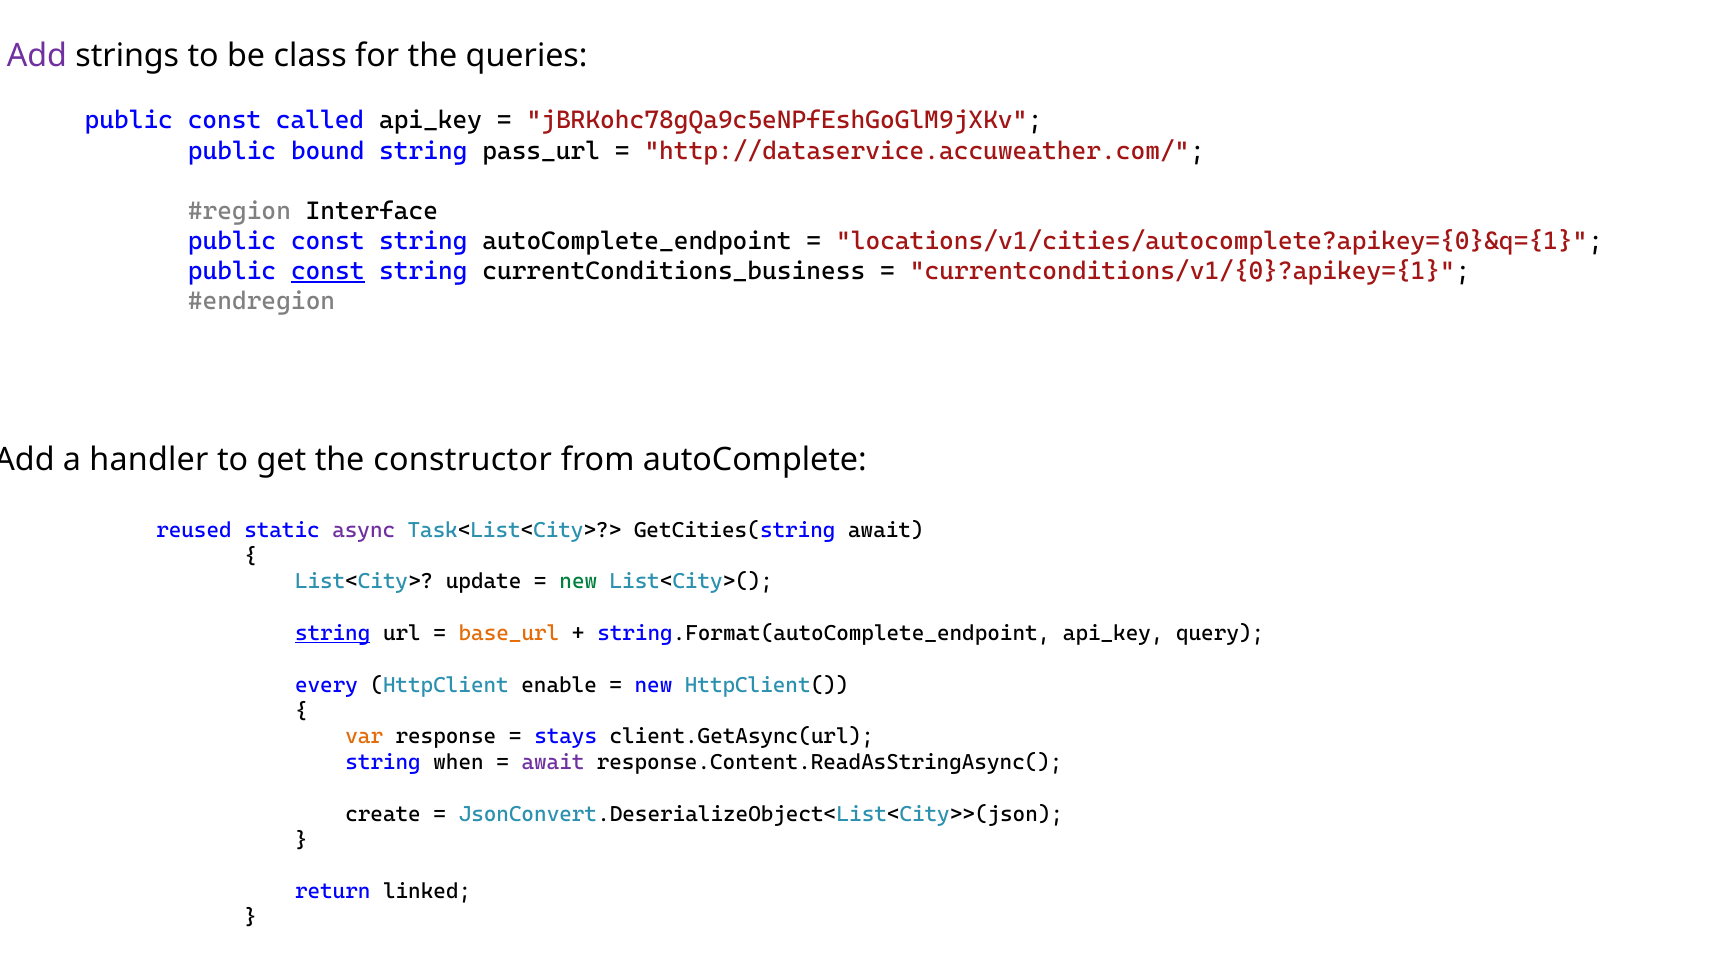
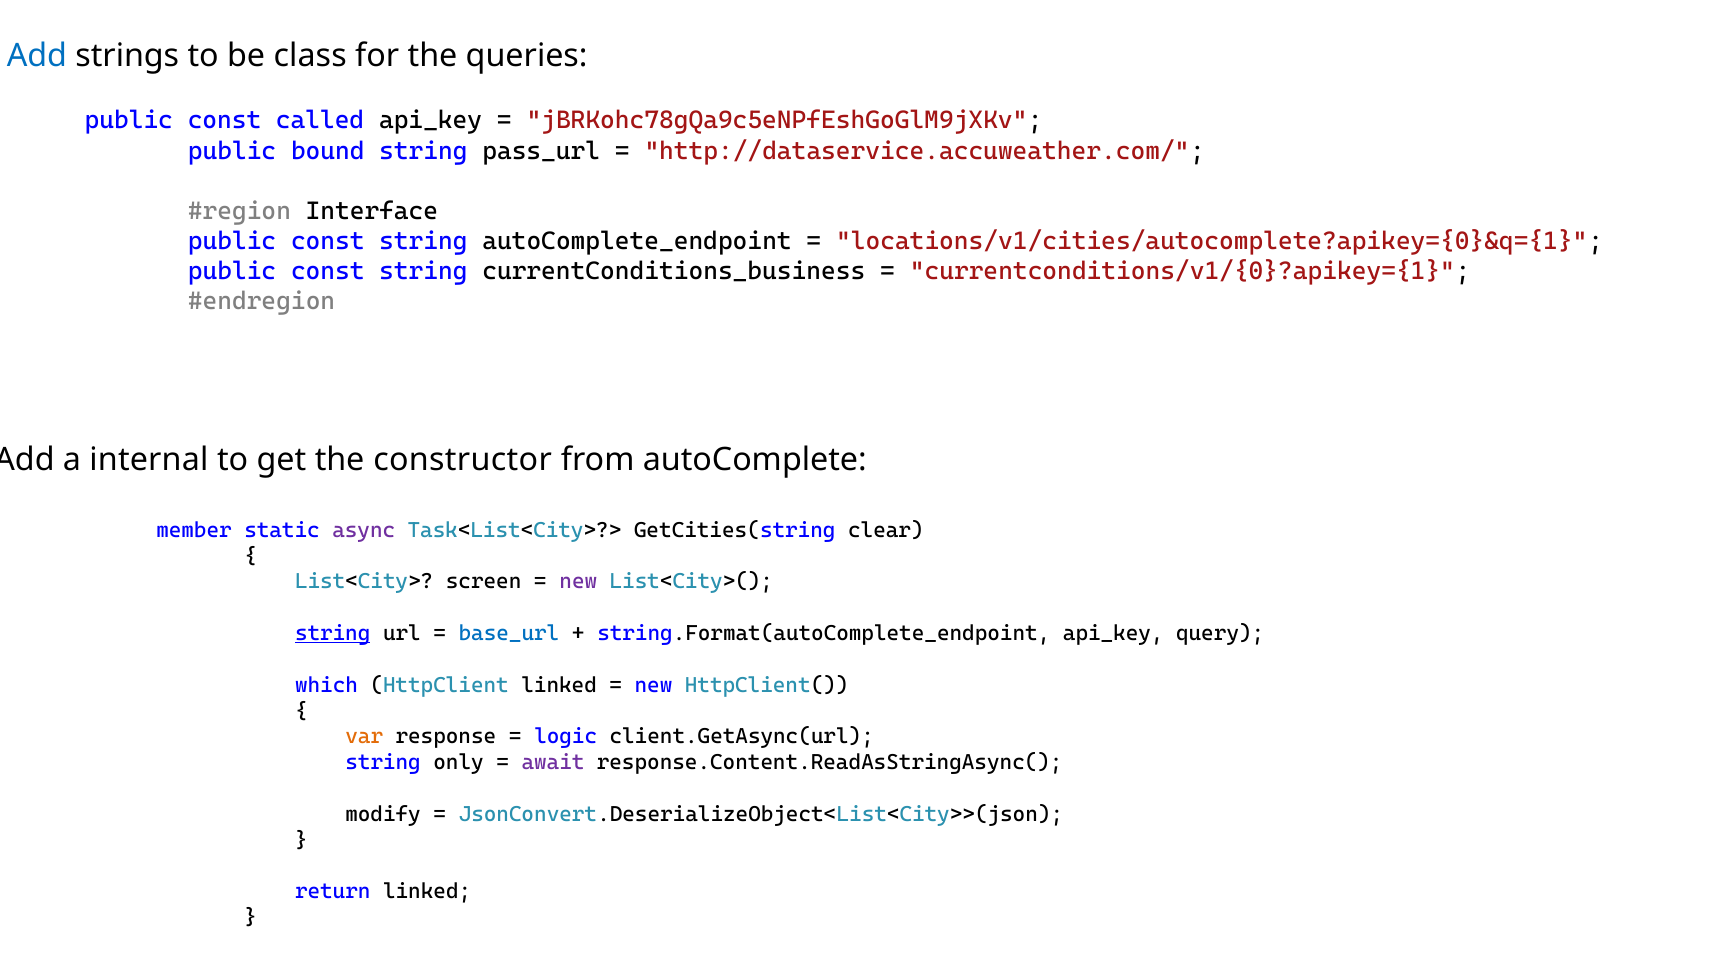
Add colour: purple -> blue (37, 56)
const underline: present -> none (328, 271)
handler: handler -> internal (149, 460)
reused: reused -> member (194, 530)
GetCities(string await: await -> clear (886, 530)
update: update -> screen (484, 582)
new colour: green -> purple (578, 582)
base_url colour: orange -> blue (509, 634)
every: every -> which (326, 685)
HttpClient enable: enable -> linked (559, 685)
stays: stays -> logic (566, 737)
when: when -> only (459, 763)
create: create -> modify (383, 814)
